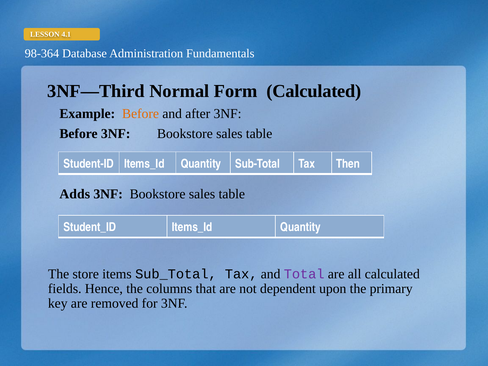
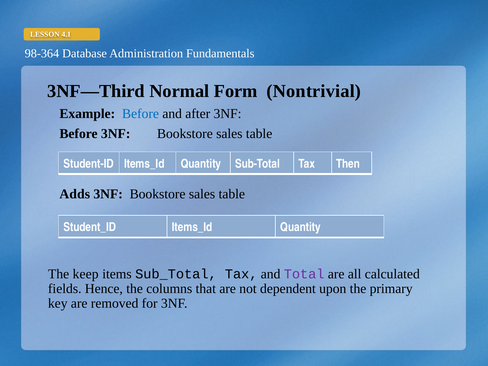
Form Calculated: Calculated -> Nontrivial (314, 91)
Before colour: orange -> blue (141, 114)
store: store -> keep (86, 274)
